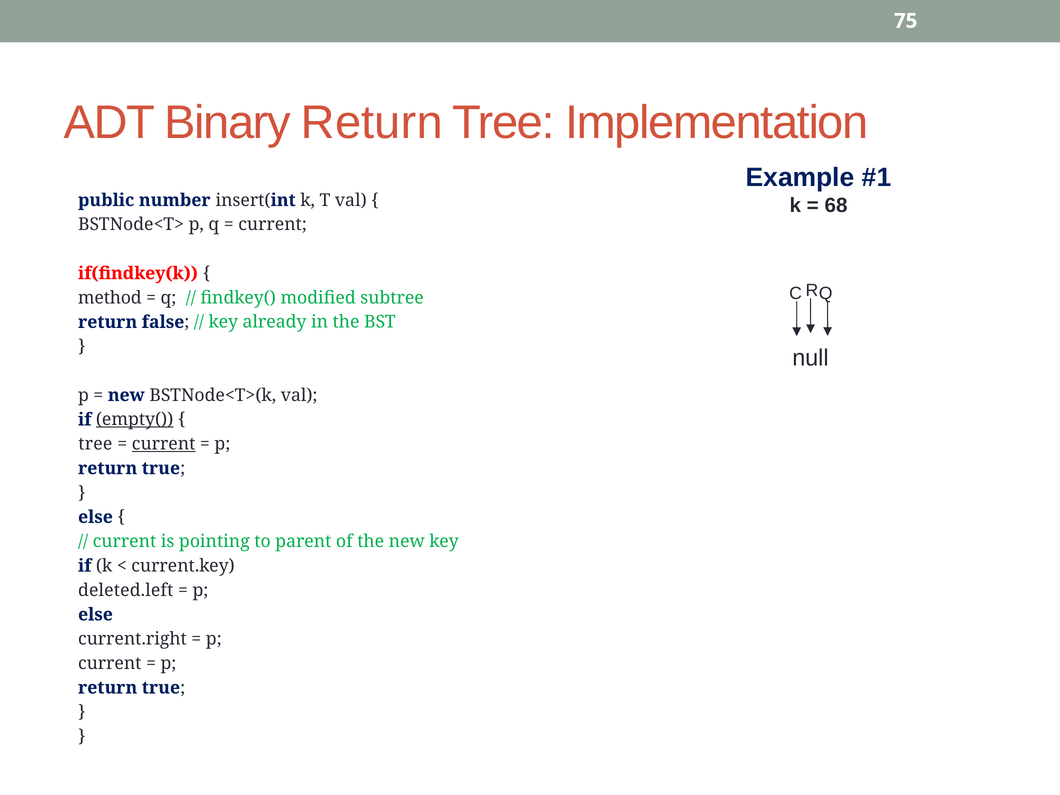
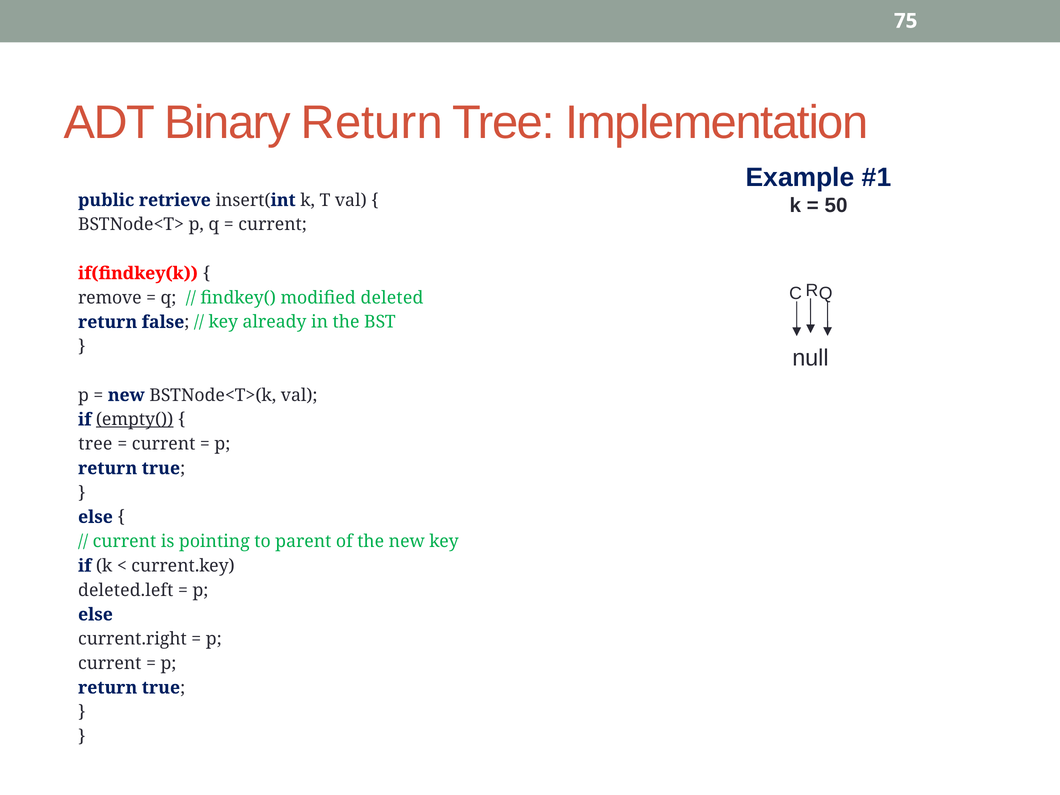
number: number -> retrieve (175, 200)
68: 68 -> 50 (836, 205)
method: method -> remove (110, 298)
subtree: subtree -> deleted (392, 298)
current underline: present -> none (164, 444)
